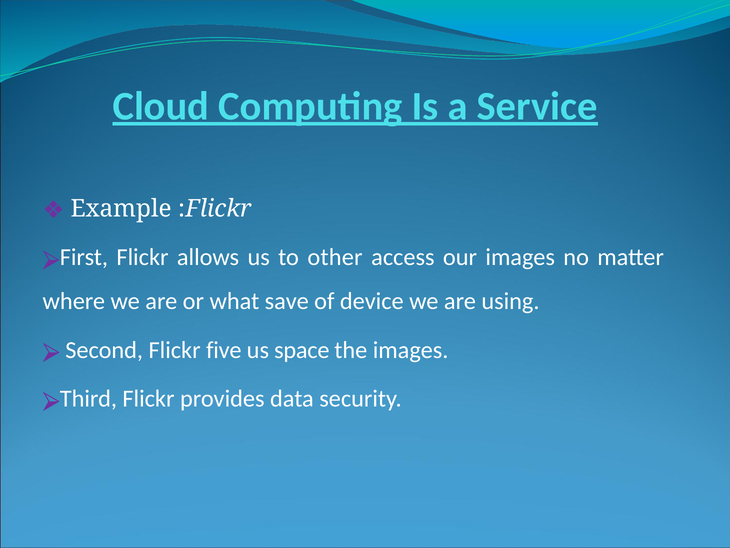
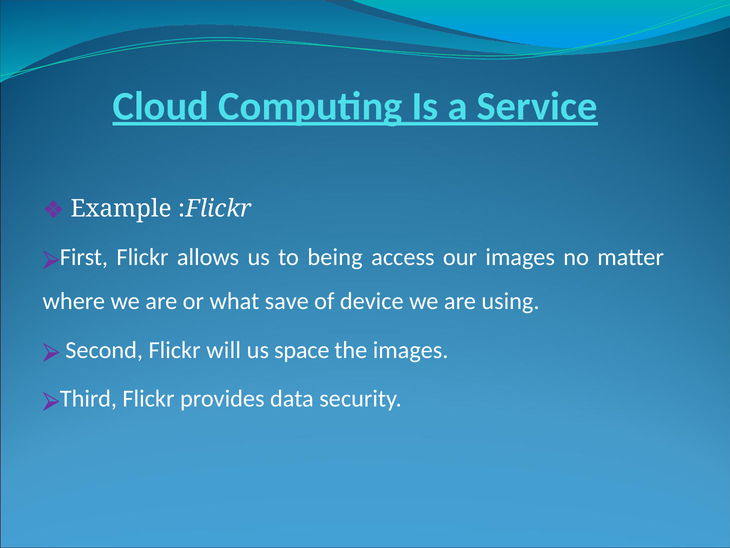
other: other -> being (335, 257)
five: five -> will (224, 350)
